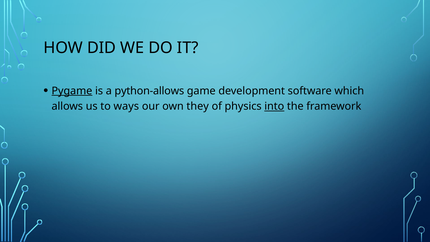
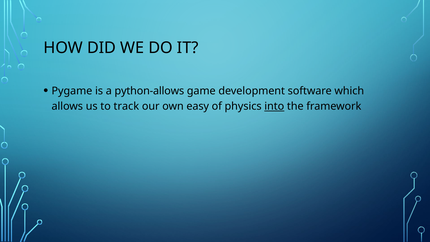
Pygame underline: present -> none (72, 91)
ways: ways -> track (126, 106)
they: they -> easy (198, 106)
